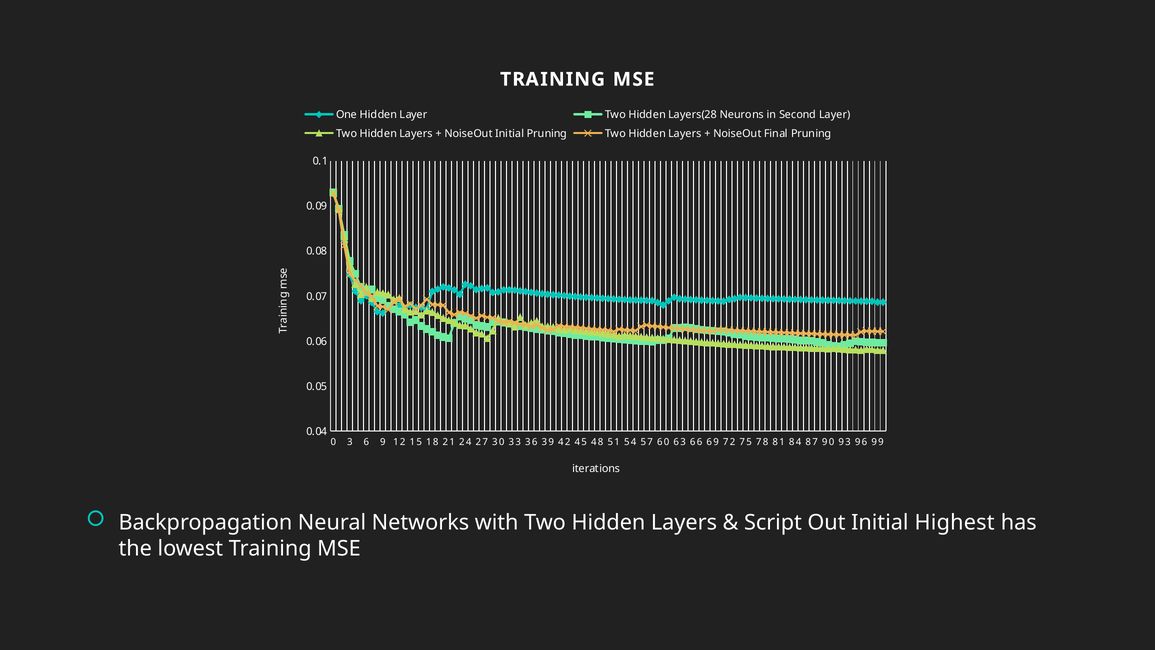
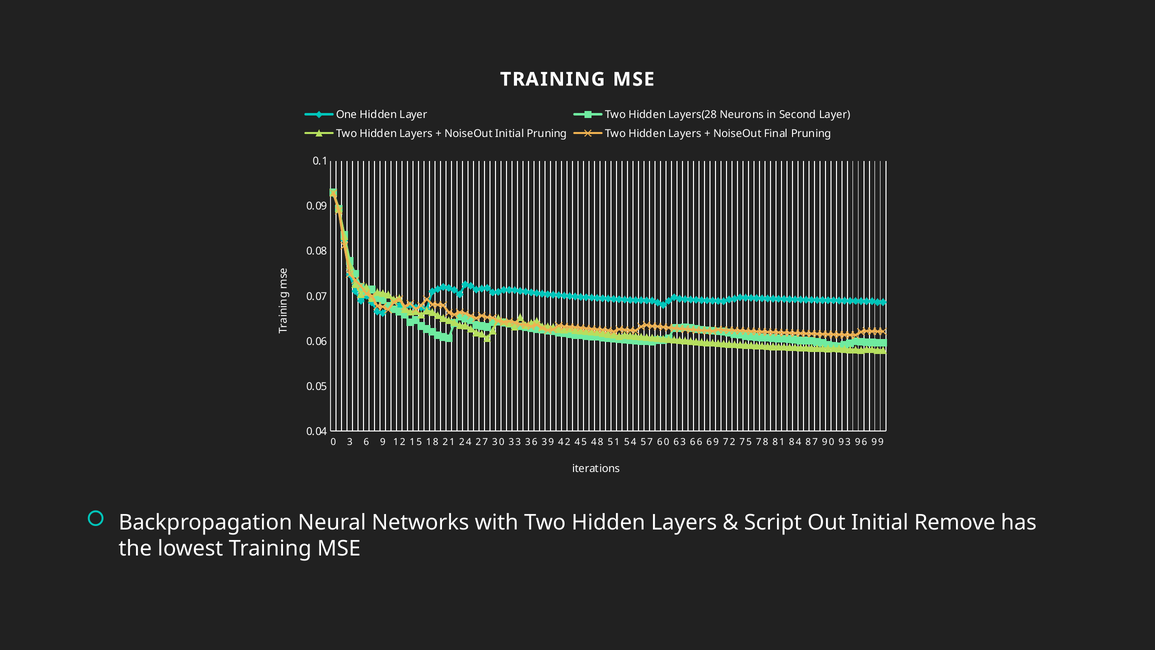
Highest: Highest -> Remove (955, 522)
